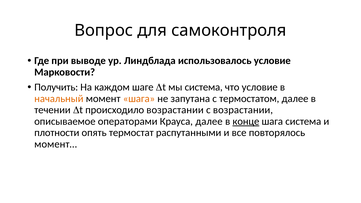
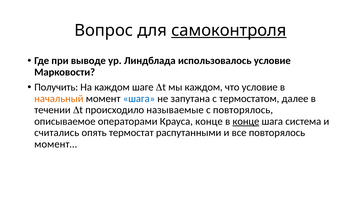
самоконтроля underline: none -> present (229, 30)
мы система: система -> каждом (204, 87)
шага colour: orange -> blue (139, 99)
происходило возрастании: возрастании -> называемые (175, 110)
с возрастании: возрастании -> повторялось (243, 110)
Крауса далее: далее -> конце (209, 121)
плотности: плотности -> считались (57, 133)
